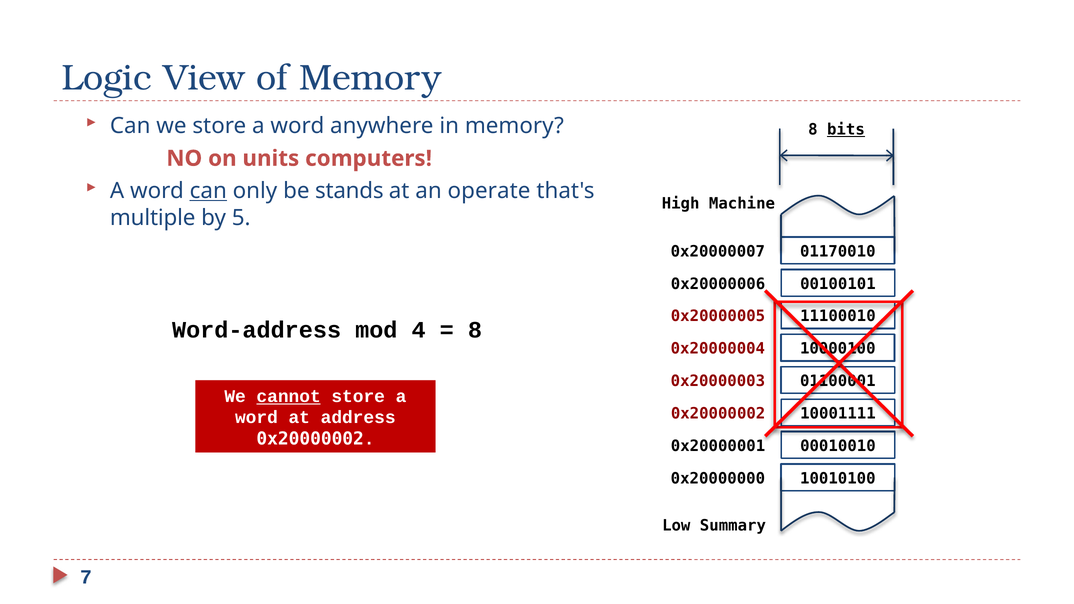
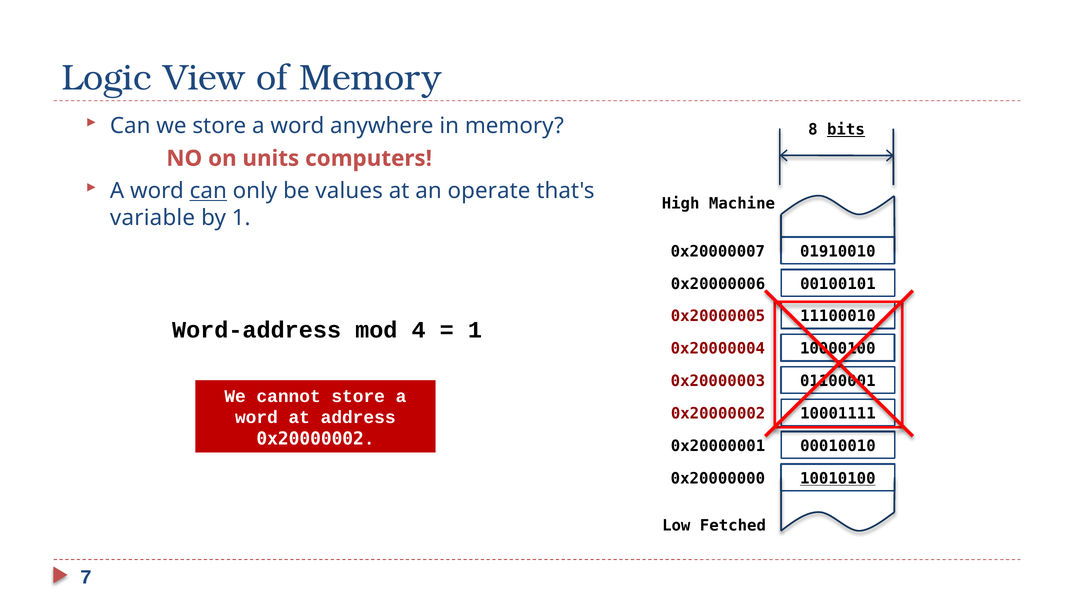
stands: stands -> values (349, 191)
multiple: multiple -> variable (153, 218)
by 5: 5 -> 1 (241, 218)
01170010: 01170010 -> 01910010 (838, 251)
8: 8 -> 1 (475, 330)
cannot underline: present -> none (289, 396)
10010100 underline: none -> present (838, 479)
Summary: Summary -> Fetched (733, 526)
